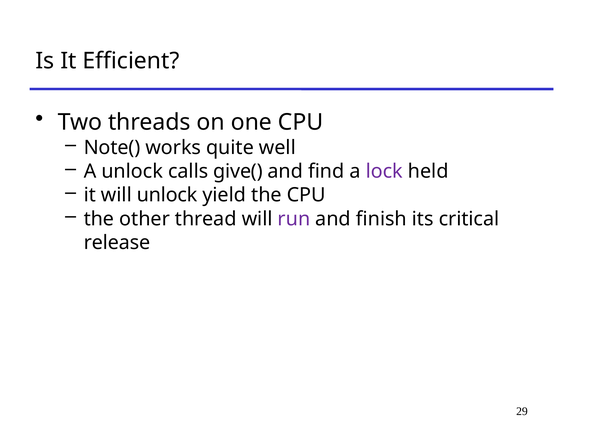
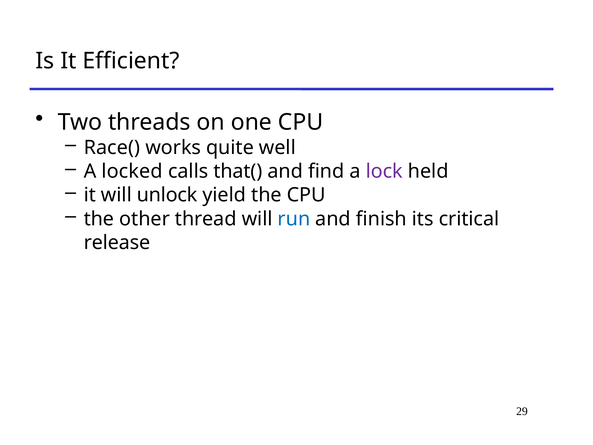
Note(: Note( -> Race( (112, 148)
A unlock: unlock -> locked (132, 171)
give(: give( -> that( (238, 171)
run colour: purple -> blue (294, 219)
